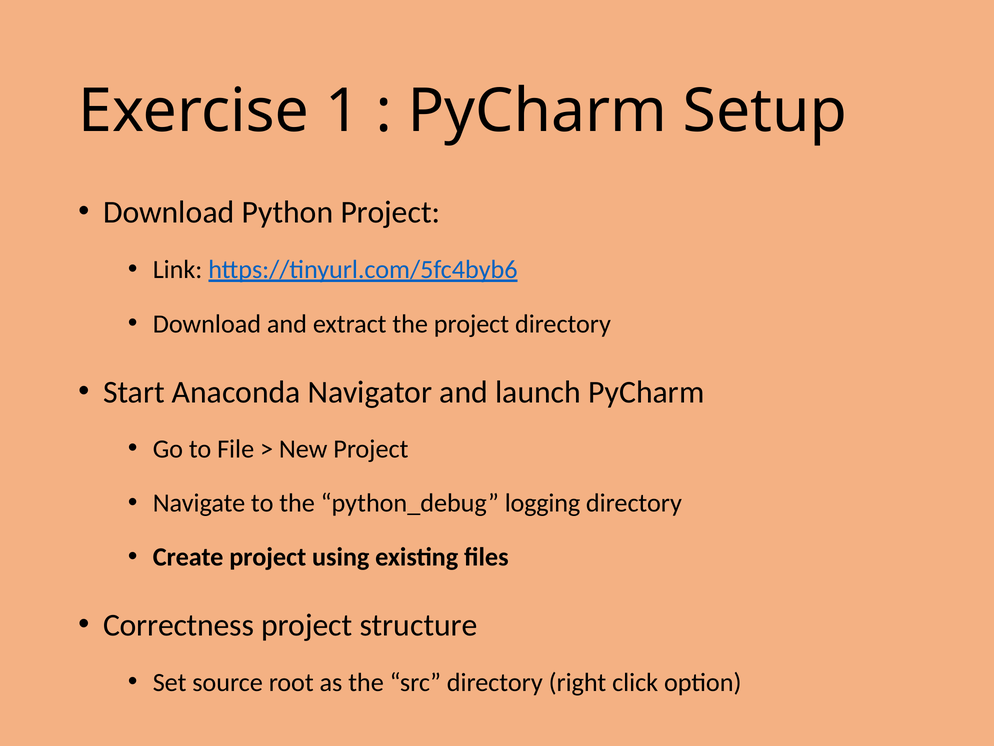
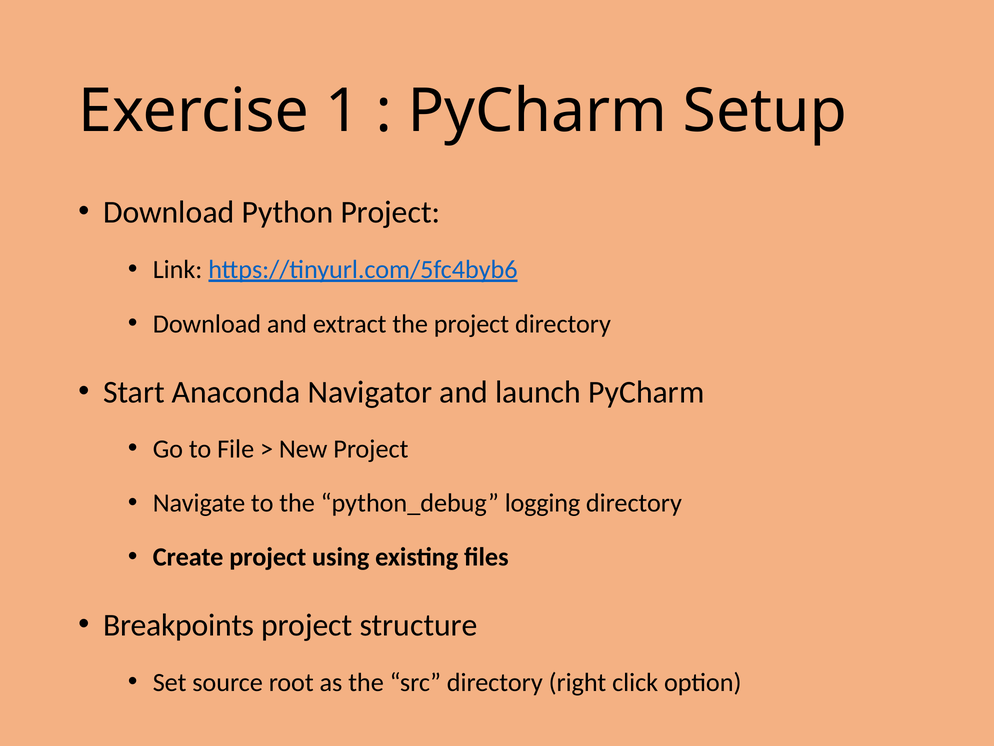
Correctness: Correctness -> Breakpoints (179, 625)
